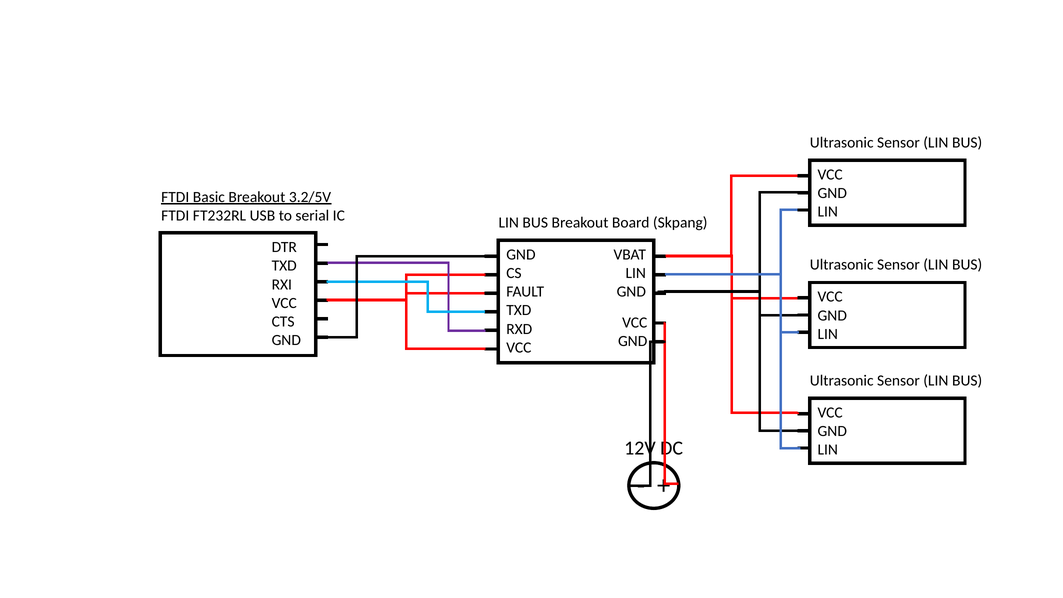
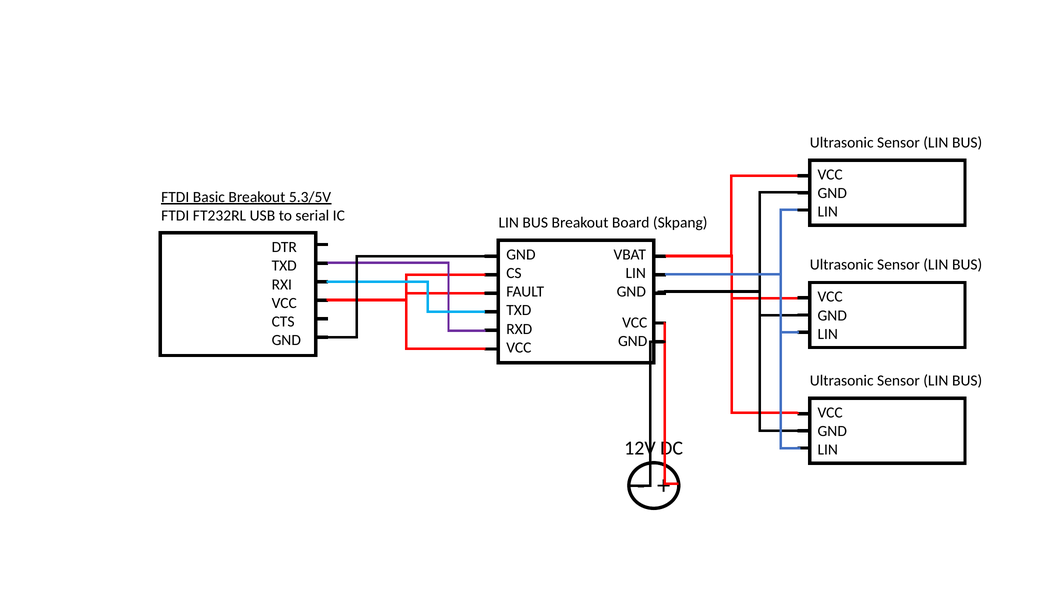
3.2/5V: 3.2/5V -> 5.3/5V (310, 197)
